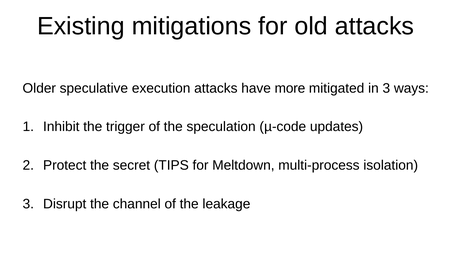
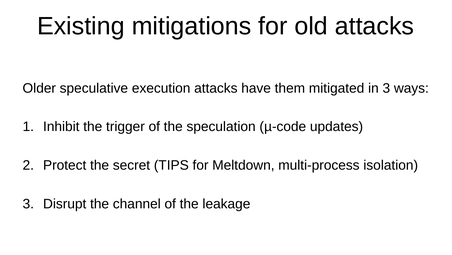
more: more -> them (290, 88)
